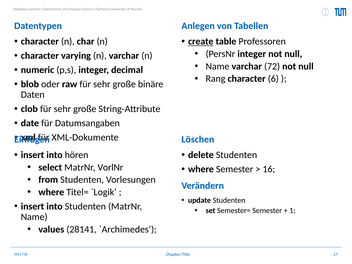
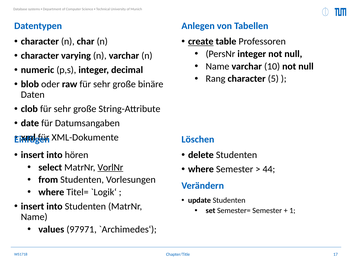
72: 72 -> 10 (272, 66)
6: 6 -> 5 (273, 79)
VorlNr underline: none -> present (110, 167)
16: 16 -> 44 (269, 169)
28141: 28141 -> 97971 (82, 229)
